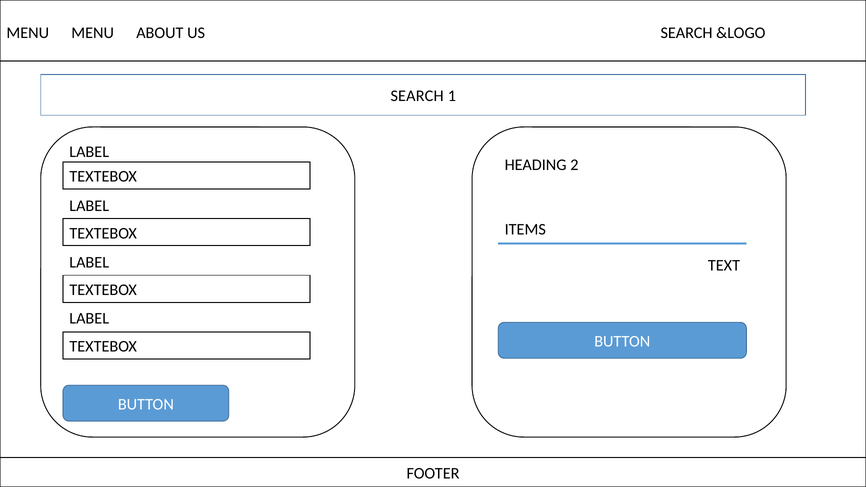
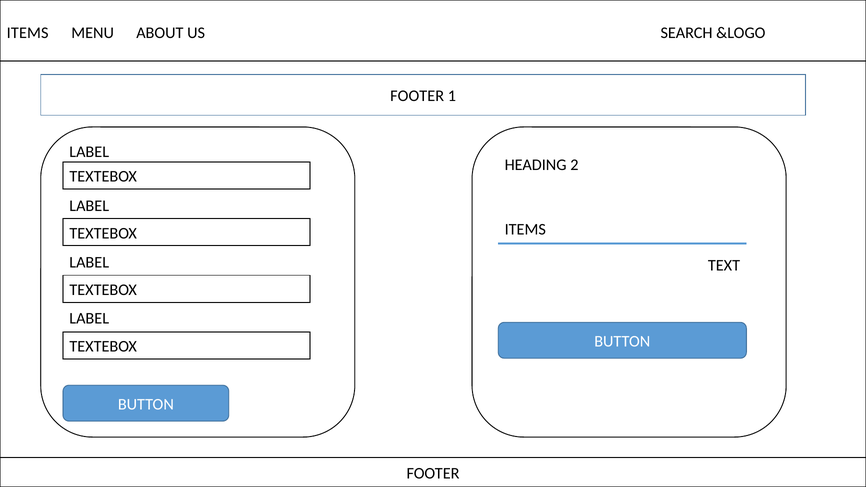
MENU: MENU -> ITEMS (28, 33)
SEARCH: SEARCH -> FOOTER (417, 96)
